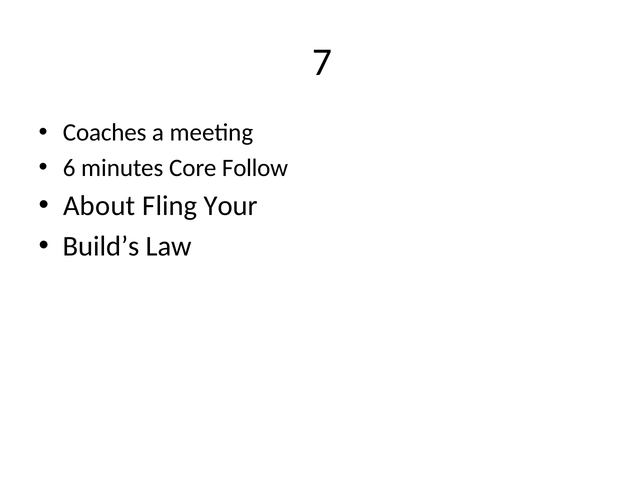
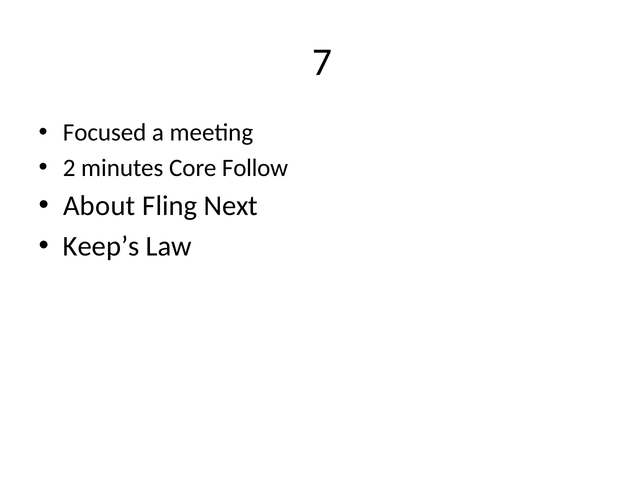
Coaches: Coaches -> Focused (105, 133)
6: 6 -> 2 (69, 168)
Your: Your -> Next (231, 206)
Build’s: Build’s -> Keep’s (101, 246)
